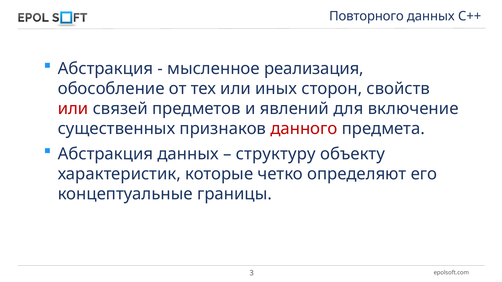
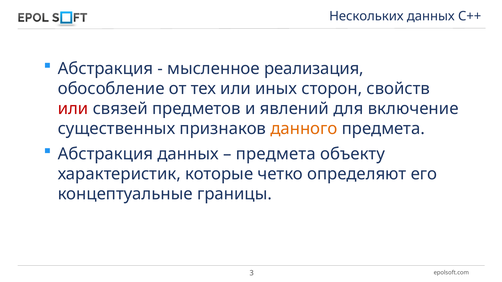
Повторного: Повторного -> Нескольких (366, 16)
данного colour: red -> orange (304, 129)
структуру: структуру -> предмета (276, 154)
